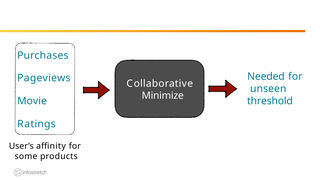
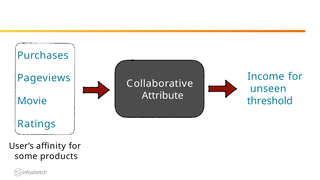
Needed: Needed -> Income (266, 76)
Minimize: Minimize -> Attribute (163, 96)
